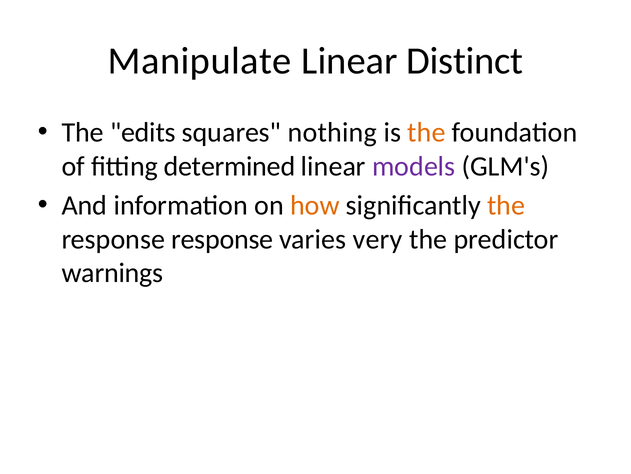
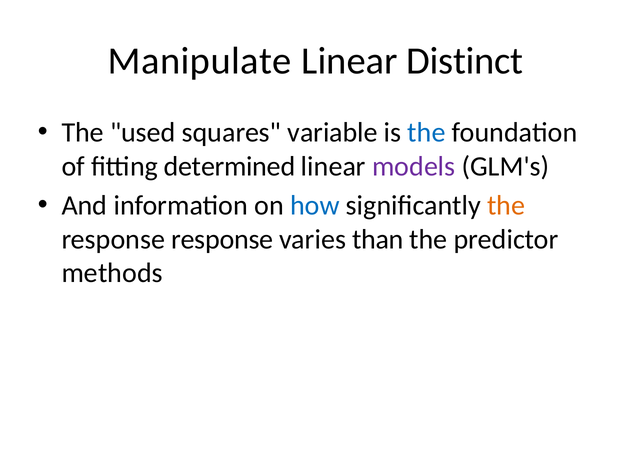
edits: edits -> used (143, 132)
nothing: nothing -> variable (333, 132)
the colour: orange -> blue (427, 132)
how colour: orange -> blue (315, 205)
very: very -> than (378, 239)
warnings: warnings -> methods (112, 273)
